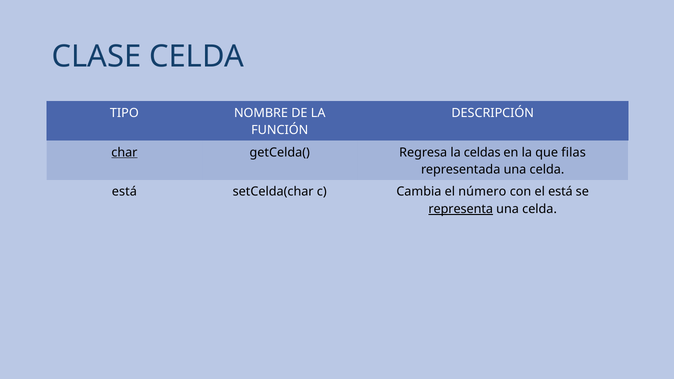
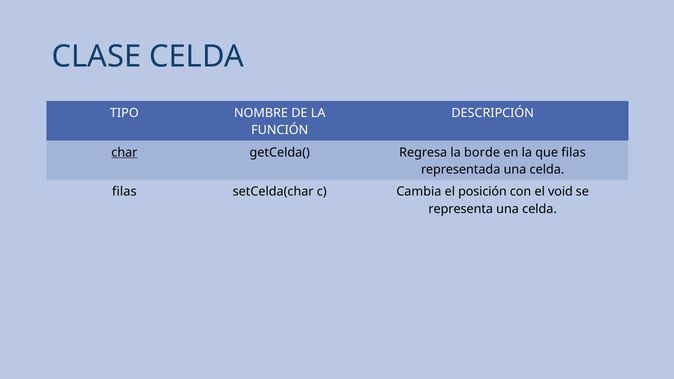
celdas: celdas -> borde (482, 152)
está: está -> filas (124, 192)
número: número -> posición (482, 192)
el está: está -> void (560, 192)
representa underline: present -> none (461, 209)
